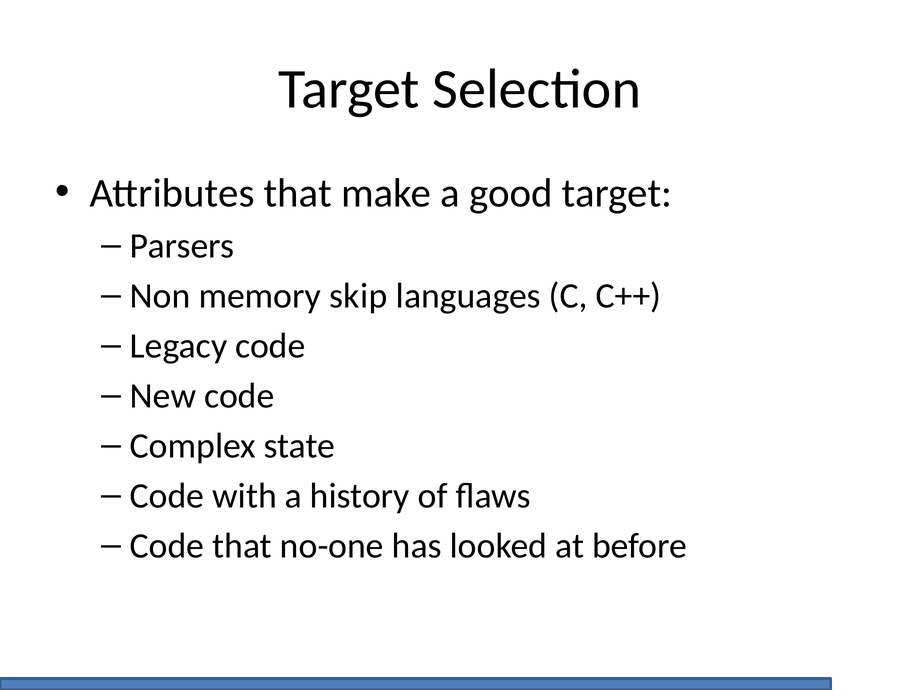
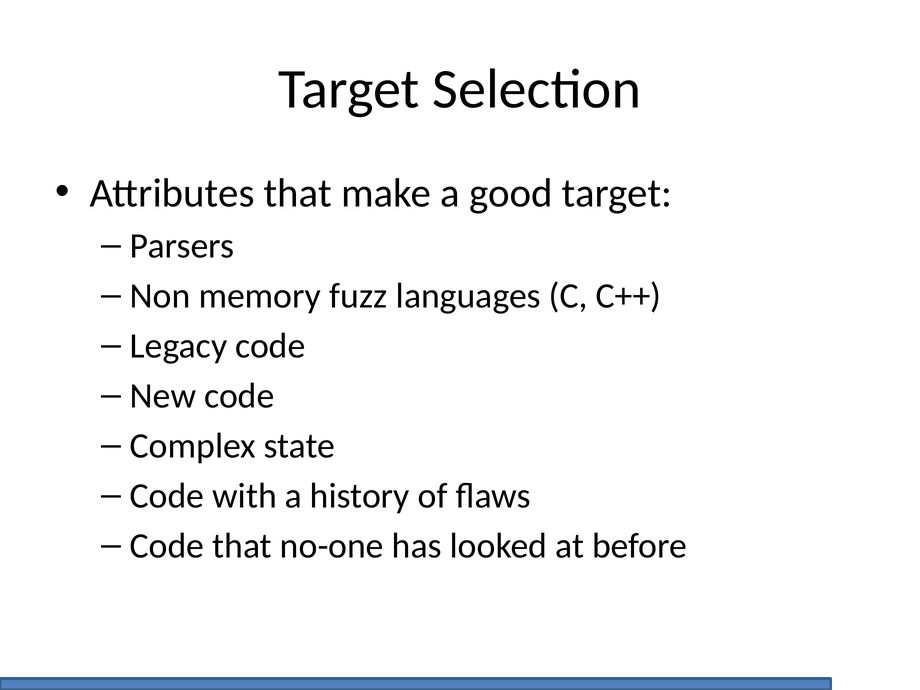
skip: skip -> fuzz (358, 296)
